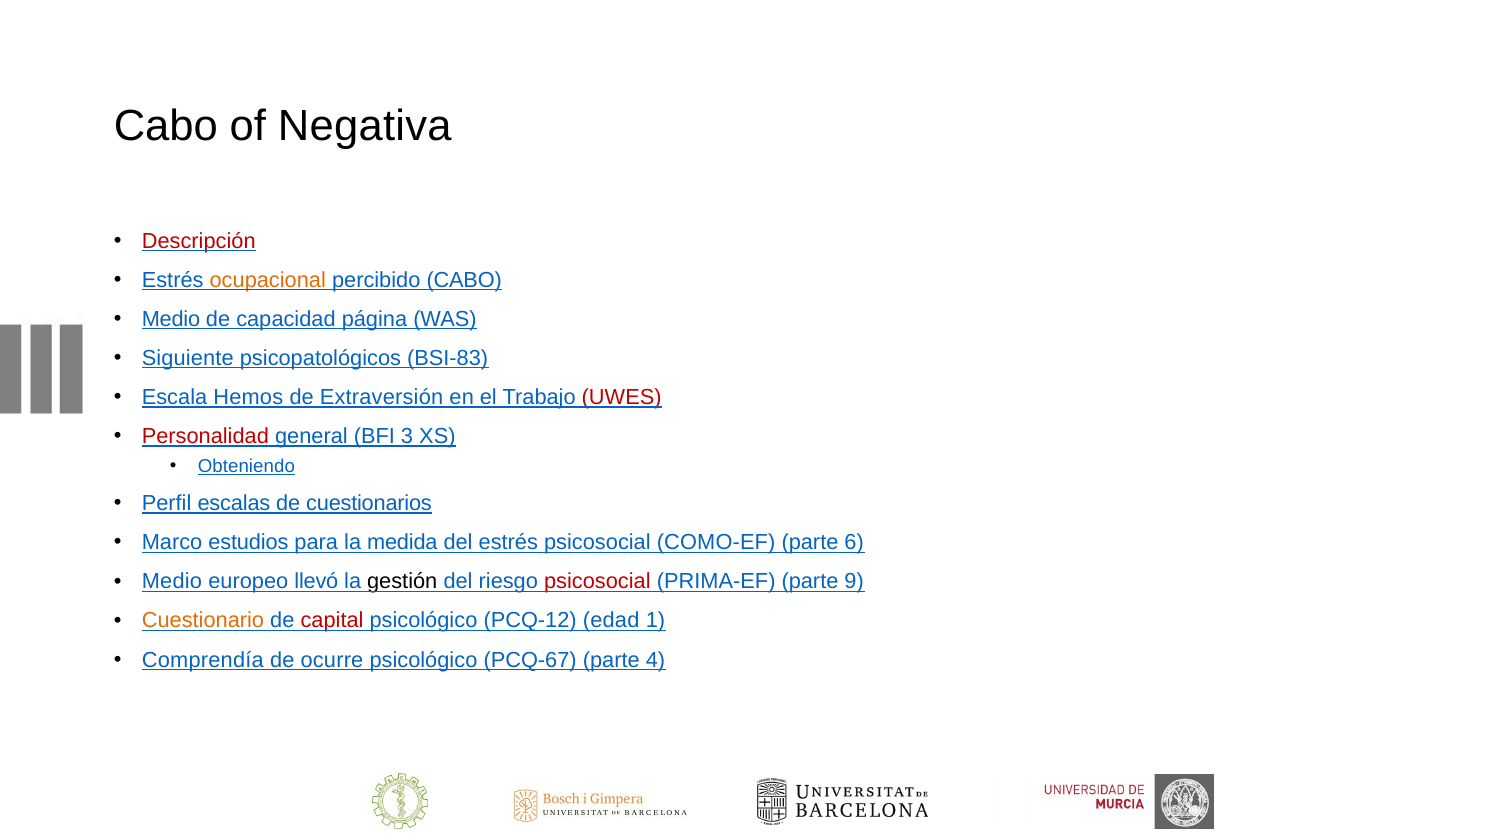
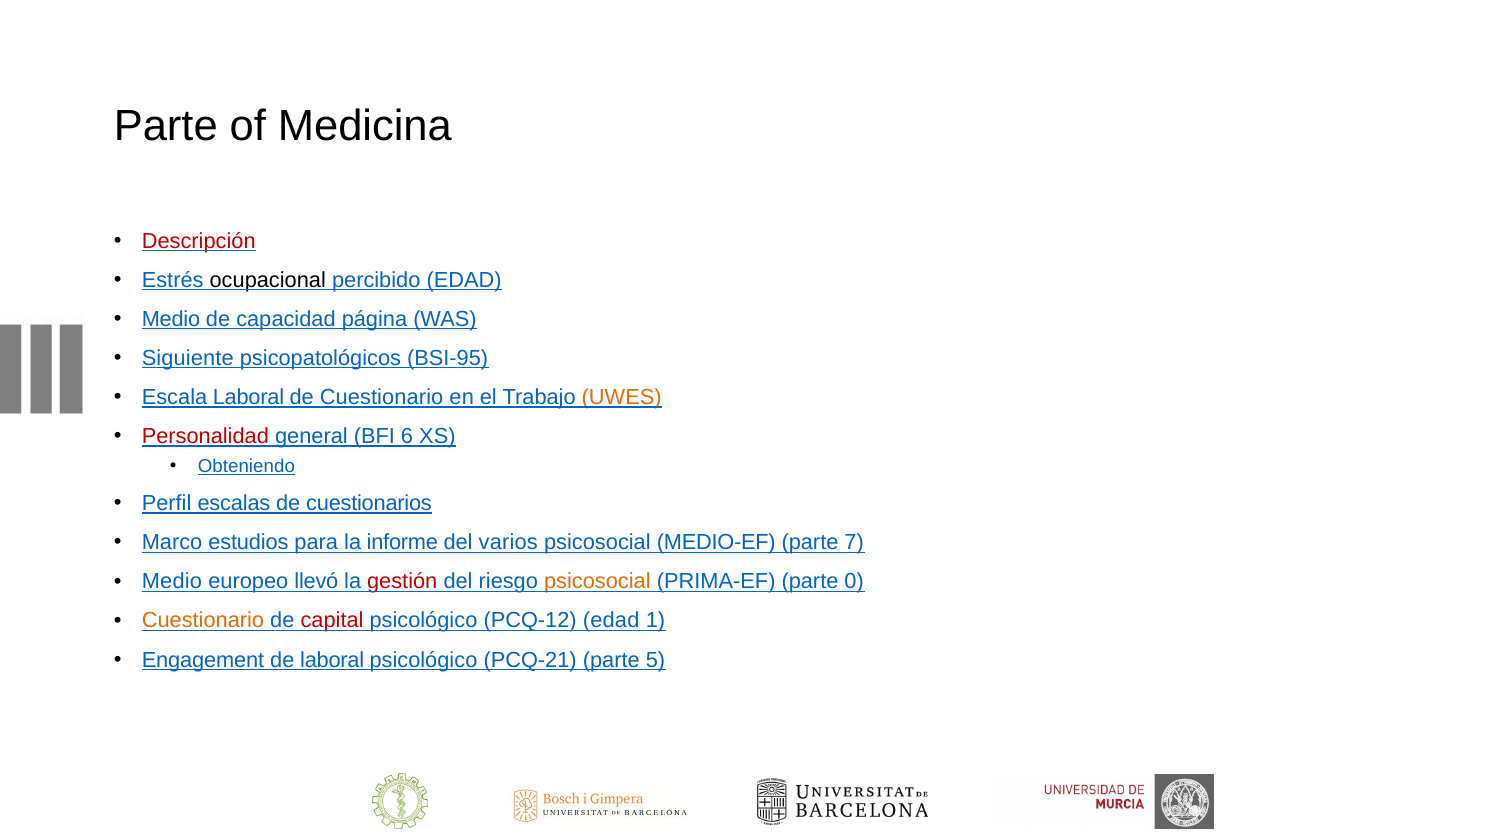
Cabo: Cabo -> Parte (166, 126)
Negativa: Negativa -> Medicina (365, 126)
ocupacional colour: orange -> black (268, 280)
percibido CABO: CABO -> EDAD (464, 280)
BSI-83: BSI-83 -> BSI-95 (448, 358)
Escala Hemos: Hemos -> Laboral (248, 397)
de Extraversión: Extraversión -> Cuestionario (382, 397)
UWES colour: red -> orange (622, 397)
3: 3 -> 6 (407, 436)
medida: medida -> informe (402, 542)
del estrés: estrés -> varios (508, 542)
COMO-EF: COMO-EF -> MEDIO-EF (716, 542)
6: 6 -> 7 (854, 542)
gestión colour: black -> red (402, 582)
psicosocial colour: red -> orange (597, 582)
9: 9 -> 0 (854, 582)
Comprendía: Comprendía -> Engagement (203, 660)
de ocurre: ocurre -> laboral (332, 660)
PCQ-67: PCQ-67 -> PCQ-21 (530, 660)
4: 4 -> 5 (655, 660)
